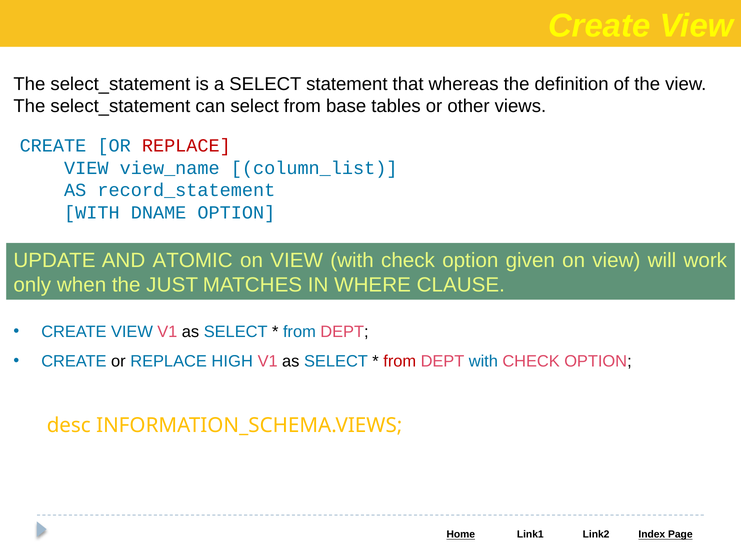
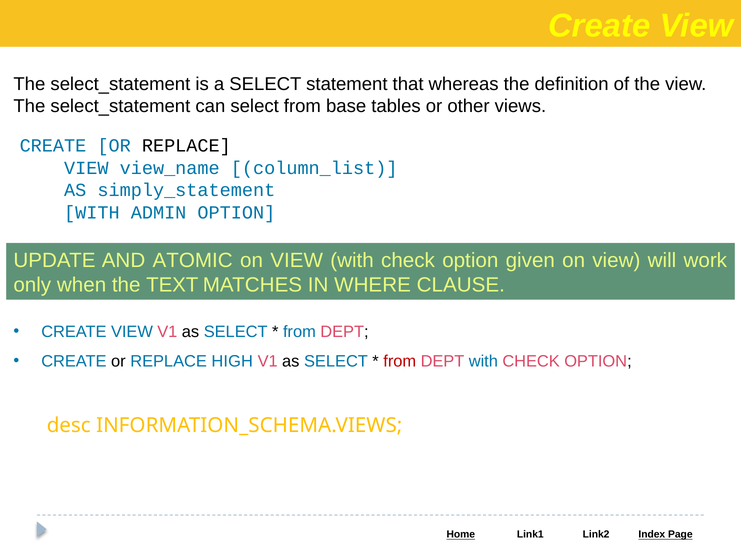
REPLACE colour: red -> black (186, 146)
record_statement: record_statement -> simply_statement (186, 190)
DNAME: DNAME -> ADMIN (159, 212)
JUST: JUST -> TEXT (172, 285)
